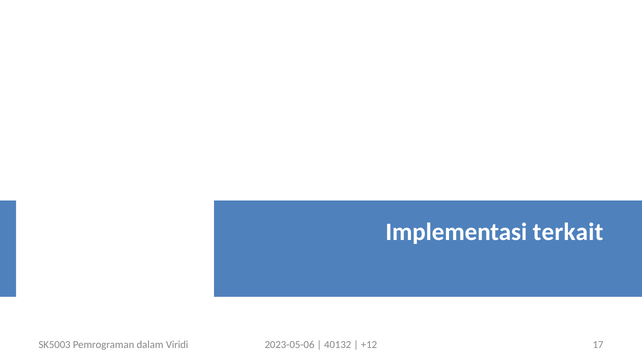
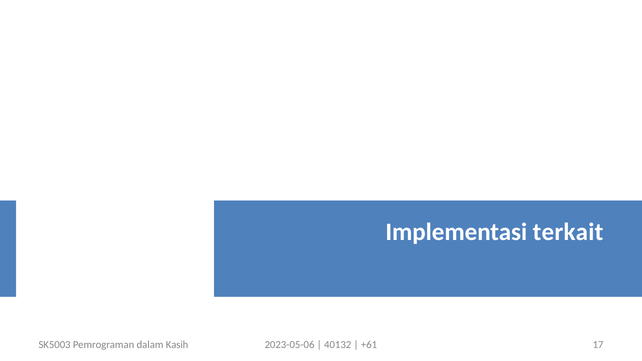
Viridi: Viridi -> Kasih (177, 345)
+12: +12 -> +61 (369, 345)
